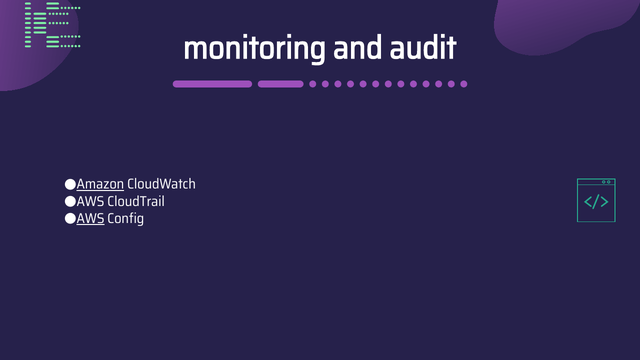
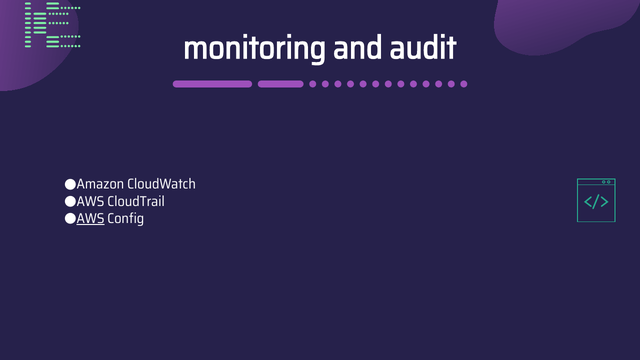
Amazon underline: present -> none (100, 184)
